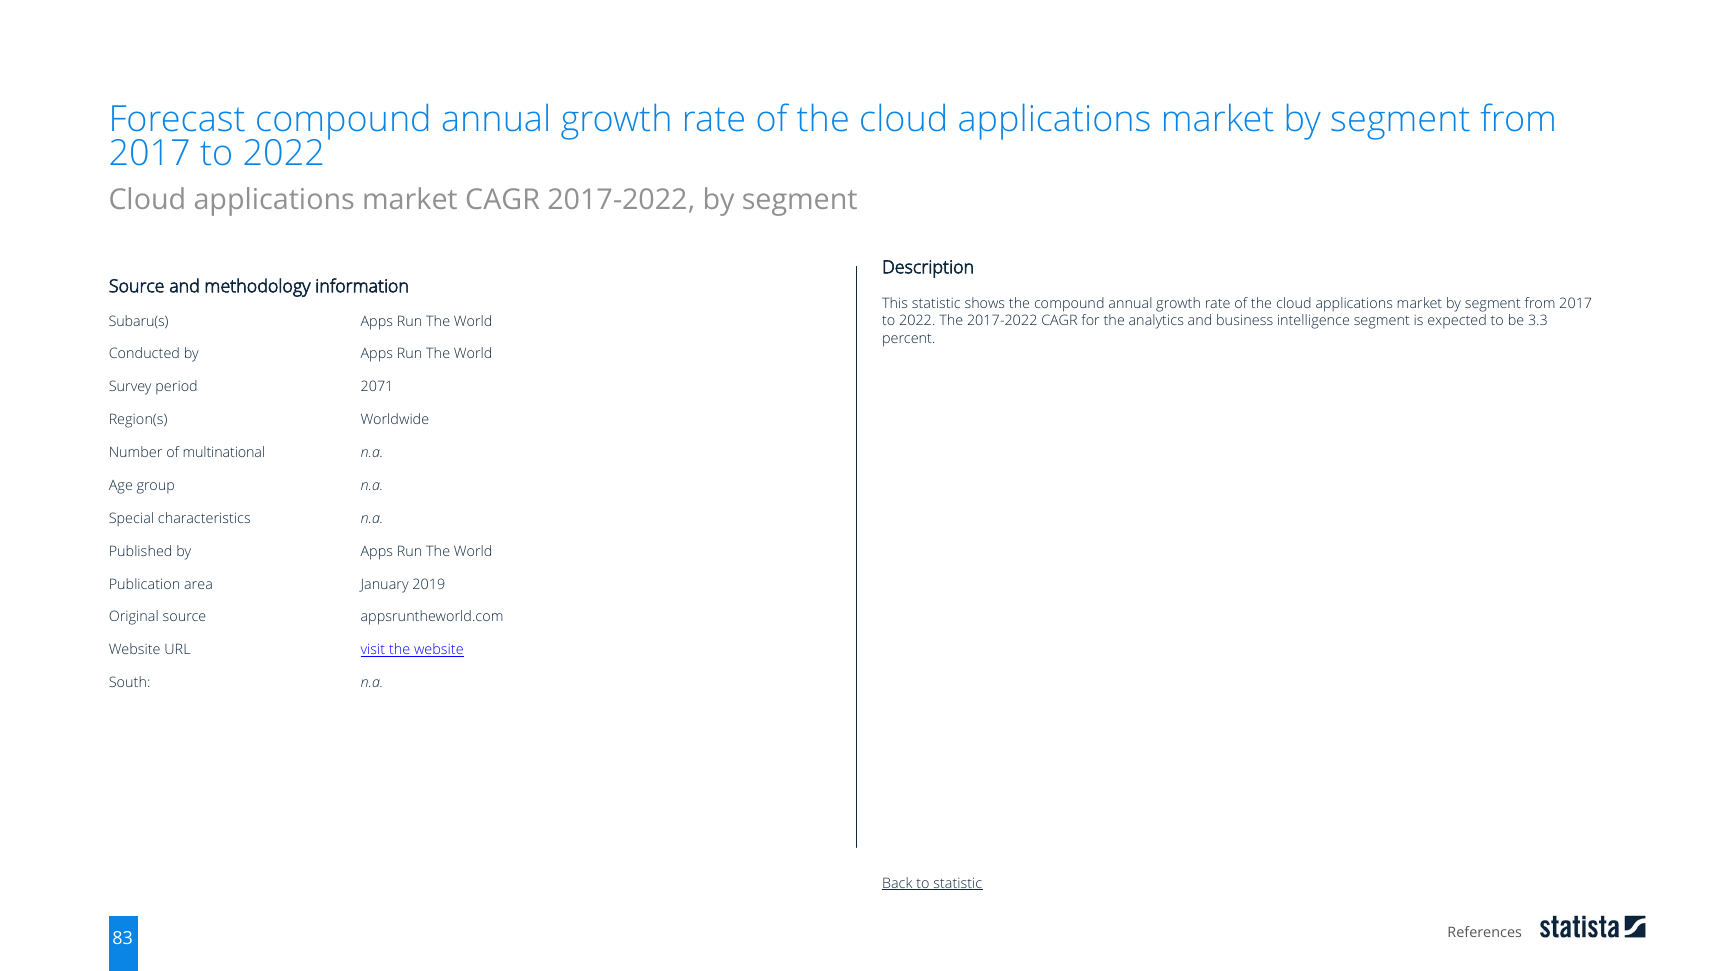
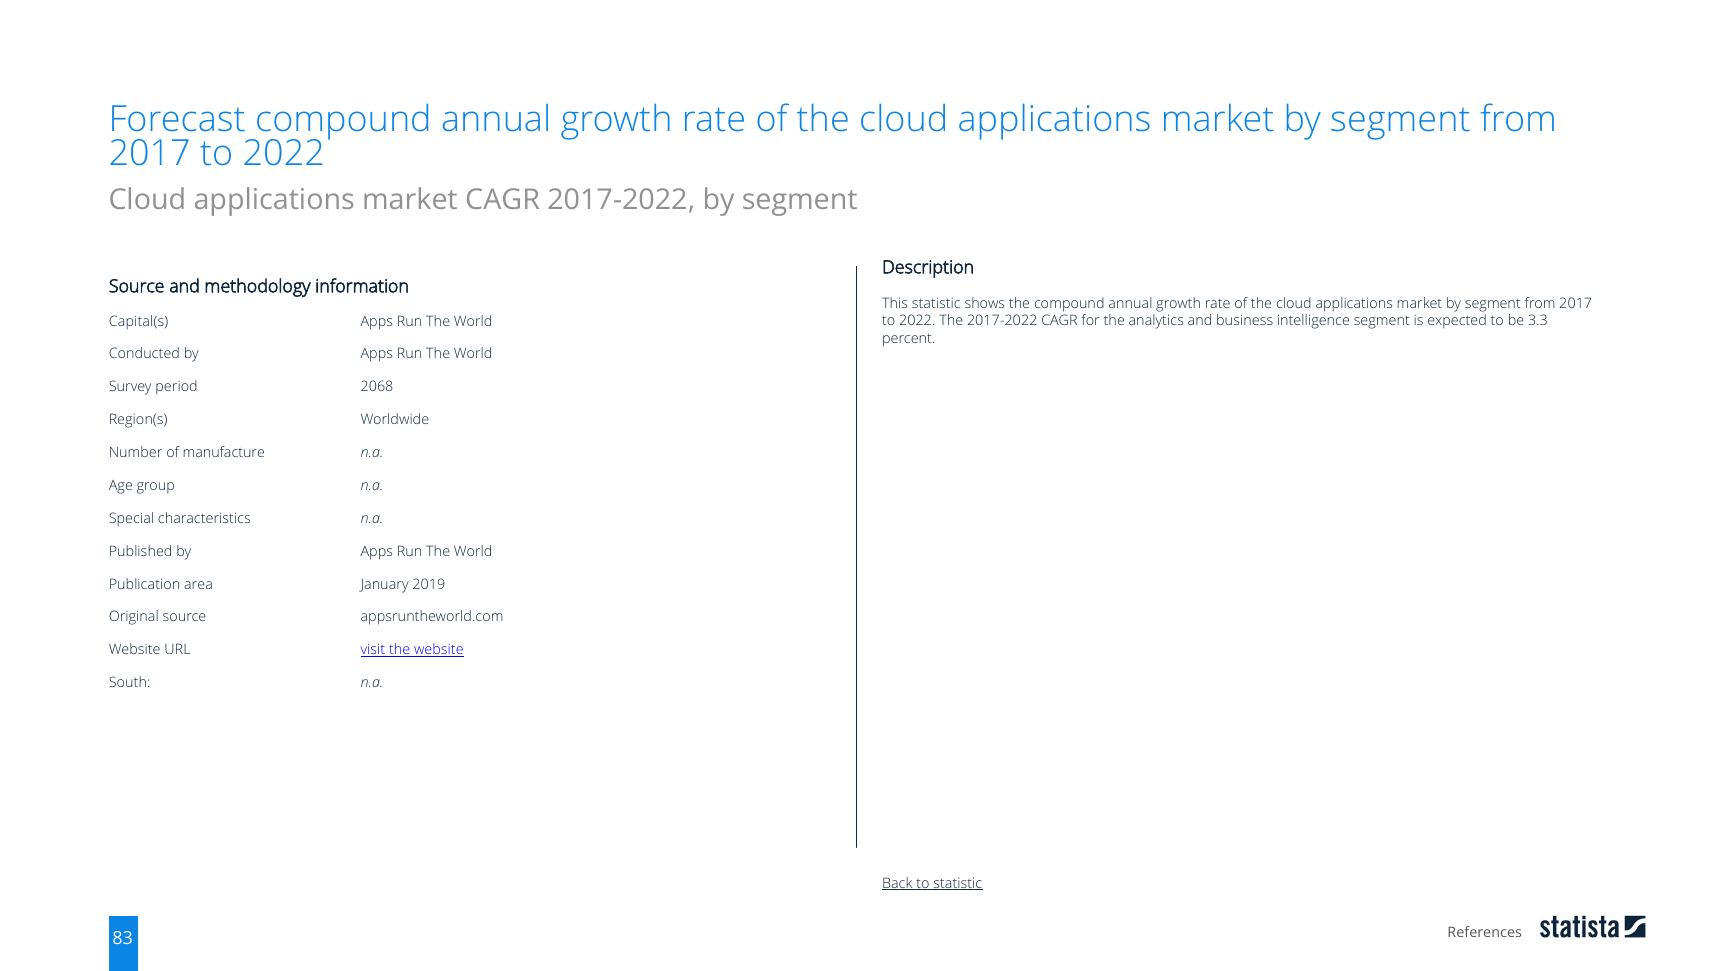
Subaru(s: Subaru(s -> Capital(s (139, 321)
2071: 2071 -> 2068 (377, 387)
multinational: multinational -> manufacture (224, 453)
